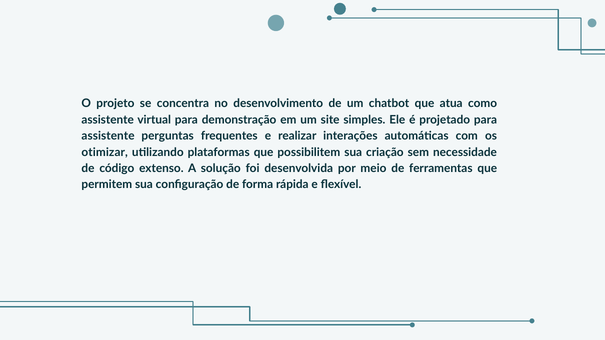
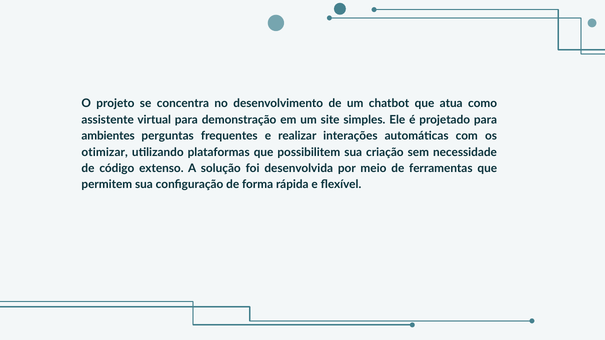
assistente: assistente -> ambientes (108, 136)
